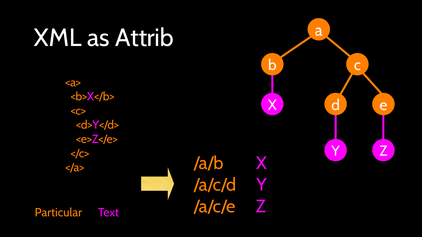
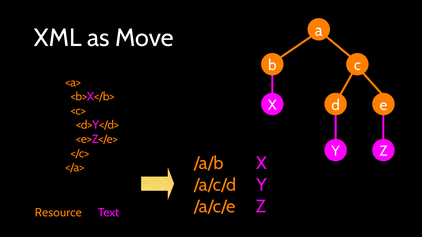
Attrib: Attrib -> Move (144, 38)
Particular: Particular -> Resource (58, 213)
